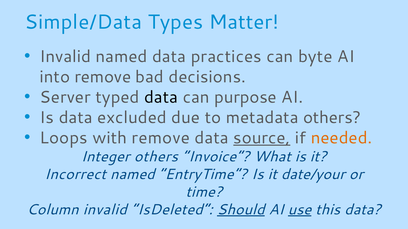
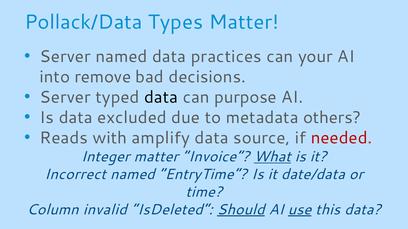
Simple/Data: Simple/Data -> Pollack/Data (83, 22)
Invalid: Invalid -> Server (65, 57)
byte: byte -> your (315, 57)
Loops: Loops -> Reads (64, 138)
with remove: remove -> amplify (161, 138)
source underline: present -> none (262, 138)
needed colour: orange -> red (342, 138)
Integer others: others -> matter (156, 157)
What underline: none -> present (272, 157)
date/your: date/your -> date/data (313, 175)
